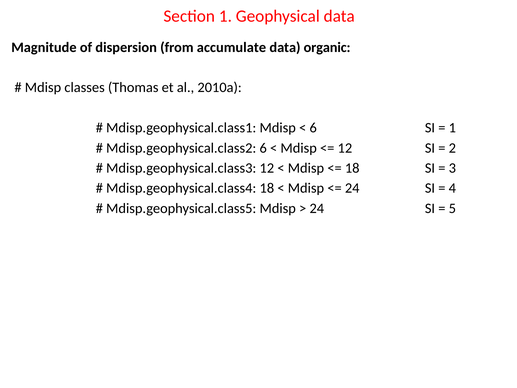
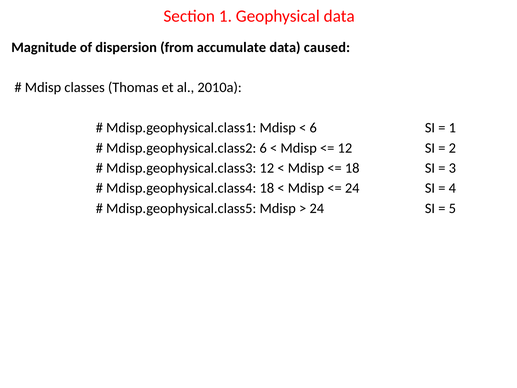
organic: organic -> caused (327, 47)
